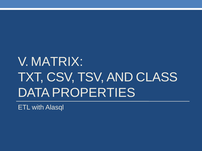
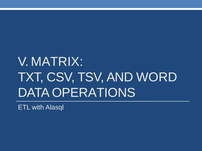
CLASS: CLASS -> WORD (157, 77)
PROPERTIES: PROPERTIES -> OPERATIONS (94, 93)
